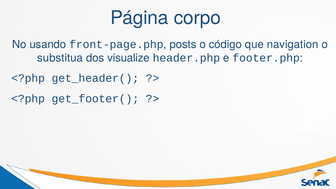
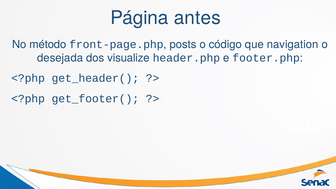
corpo: corpo -> antes (197, 18)
usando: usando -> método (48, 44)
substitua: substitua -> desejada (60, 58)
